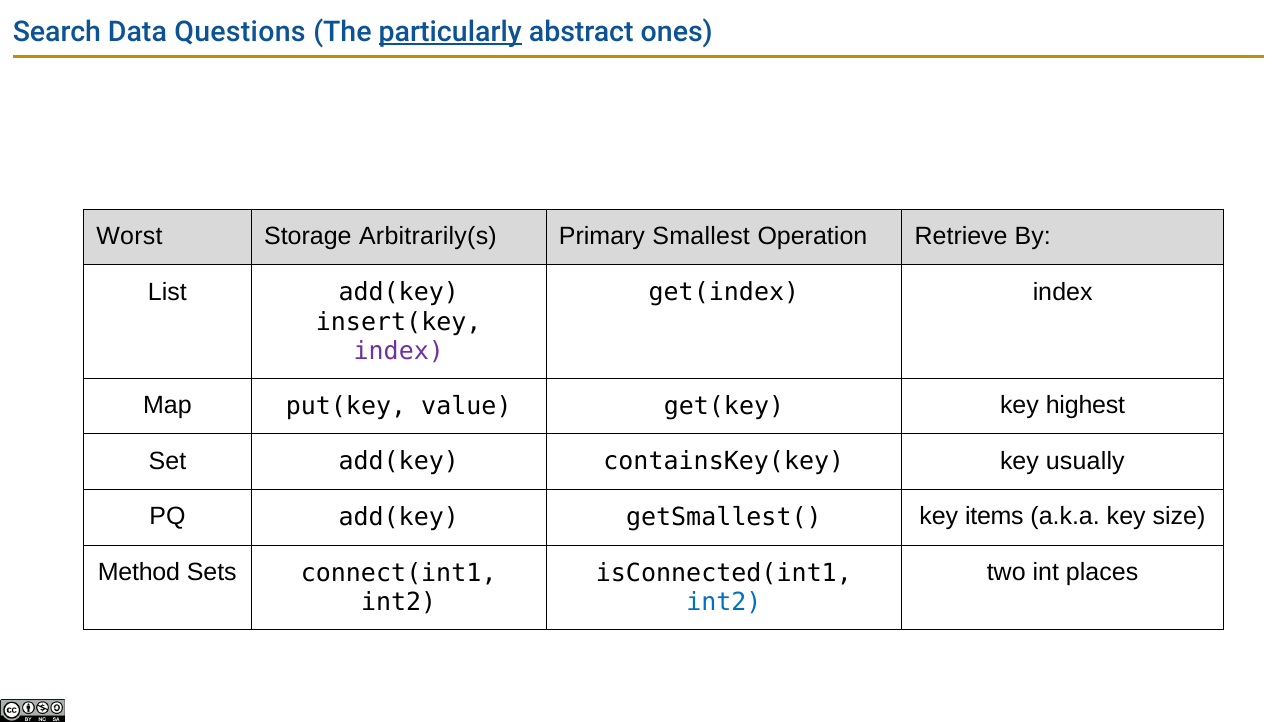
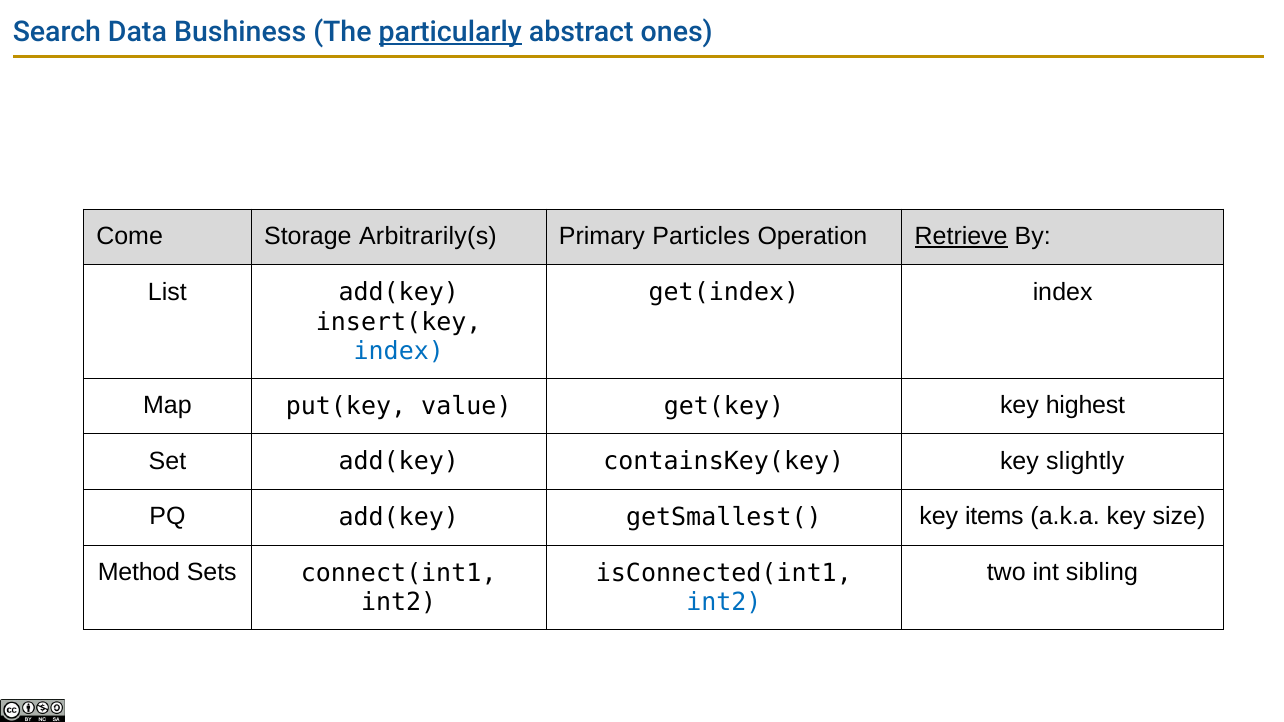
Questions: Questions -> Bushiness (240, 32)
Worst: Worst -> Come (130, 237)
Smallest: Smallest -> Particles (701, 237)
Retrieve underline: none -> present (961, 237)
index colour: purple -> blue (399, 351)
usually: usually -> slightly (1085, 461)
places: places -> sibling (1102, 573)
